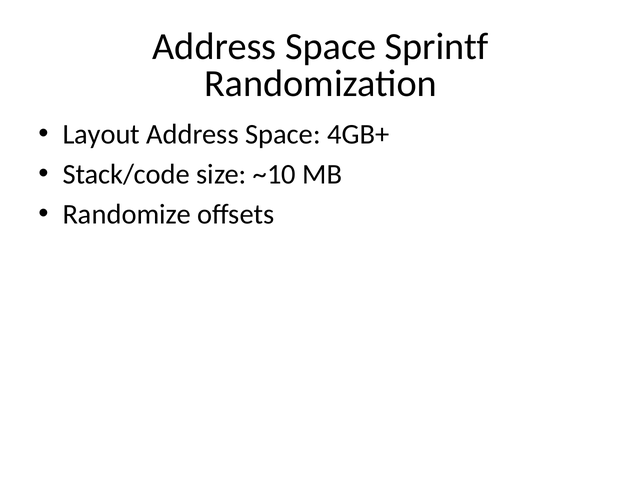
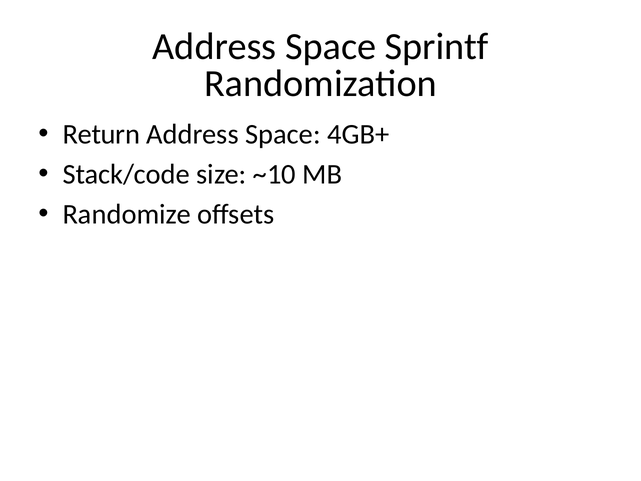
Layout: Layout -> Return (101, 134)
